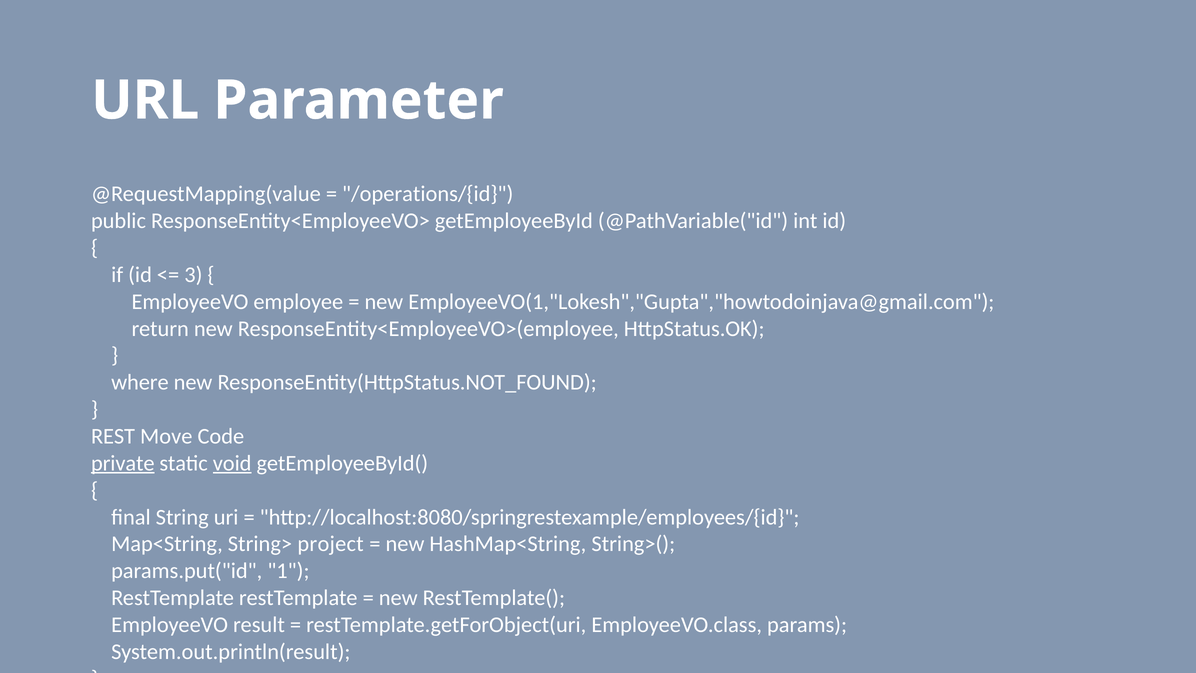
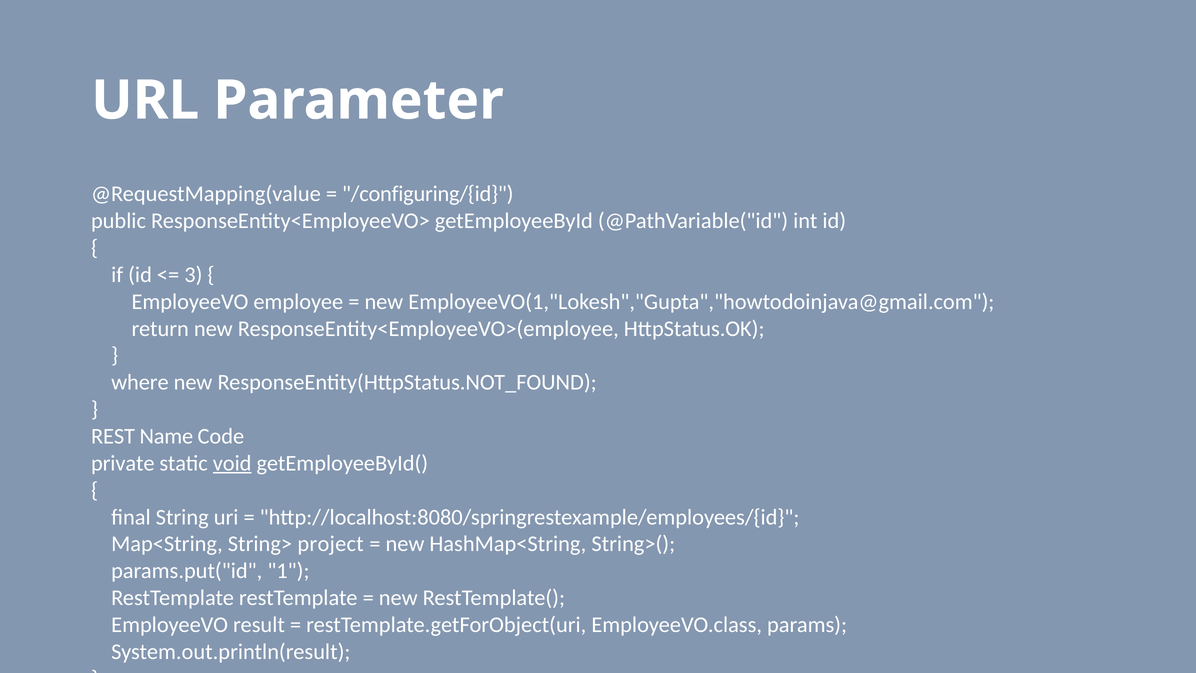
/operations/{id: /operations/{id -> /configuring/{id (428, 194)
Move: Move -> Name (166, 436)
private underline: present -> none (123, 463)
